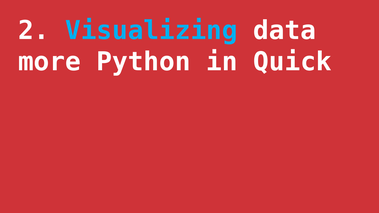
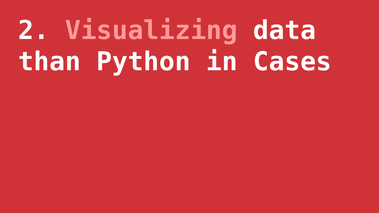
Visualizing colour: light blue -> pink (151, 31)
more: more -> than (49, 62)
Quick: Quick -> Cases (292, 62)
